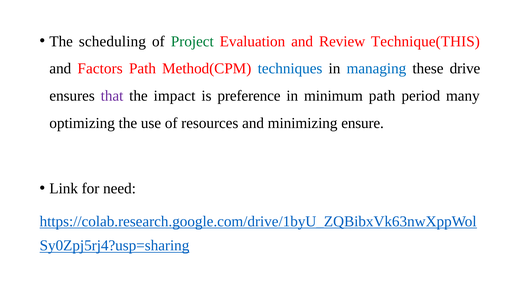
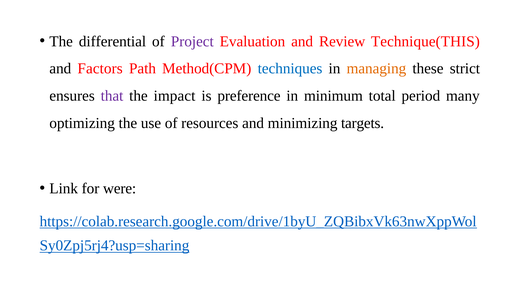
scheduling: scheduling -> differential (112, 41)
Project colour: green -> purple (192, 41)
managing colour: blue -> orange (376, 68)
drive: drive -> strict (465, 68)
minimum path: path -> total (382, 96)
ensure: ensure -> targets (363, 123)
need: need -> were (120, 188)
